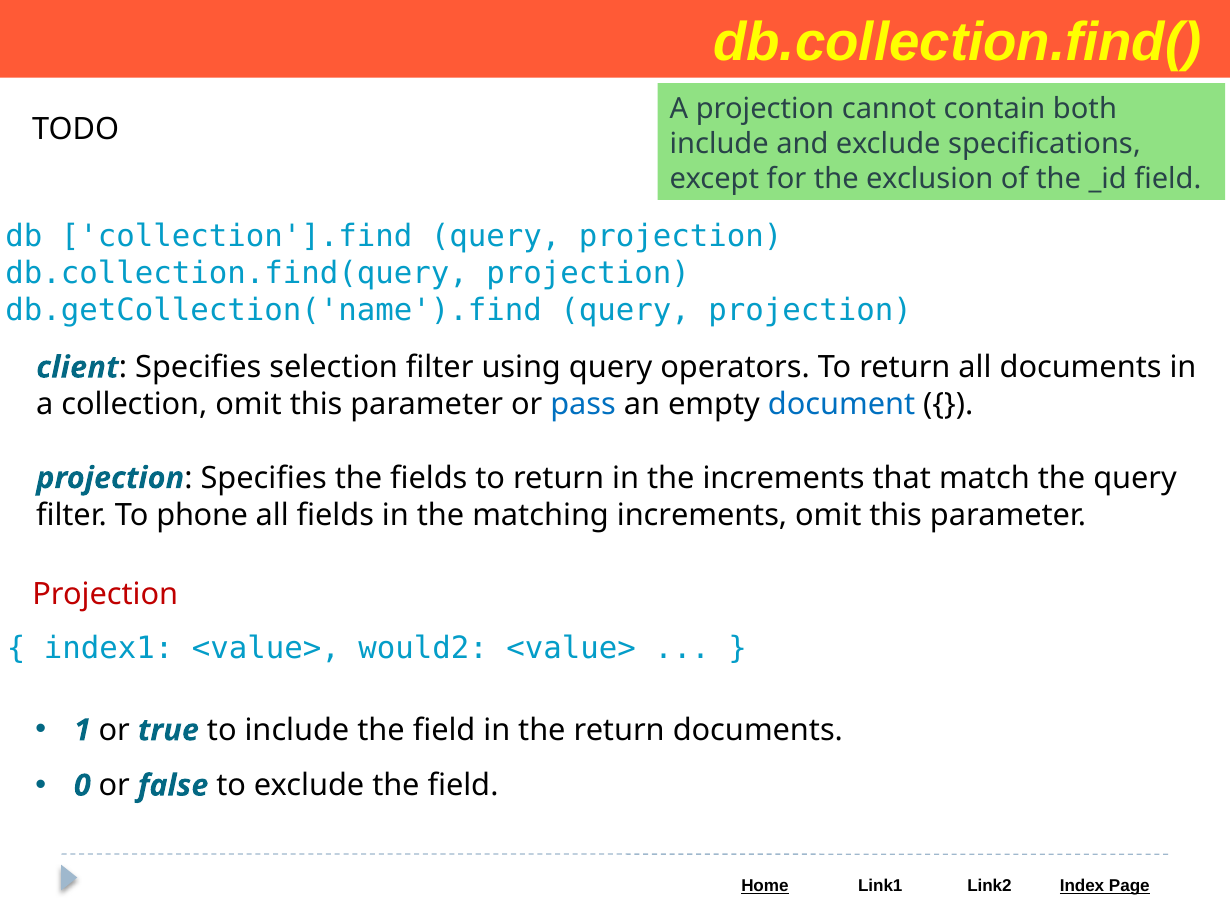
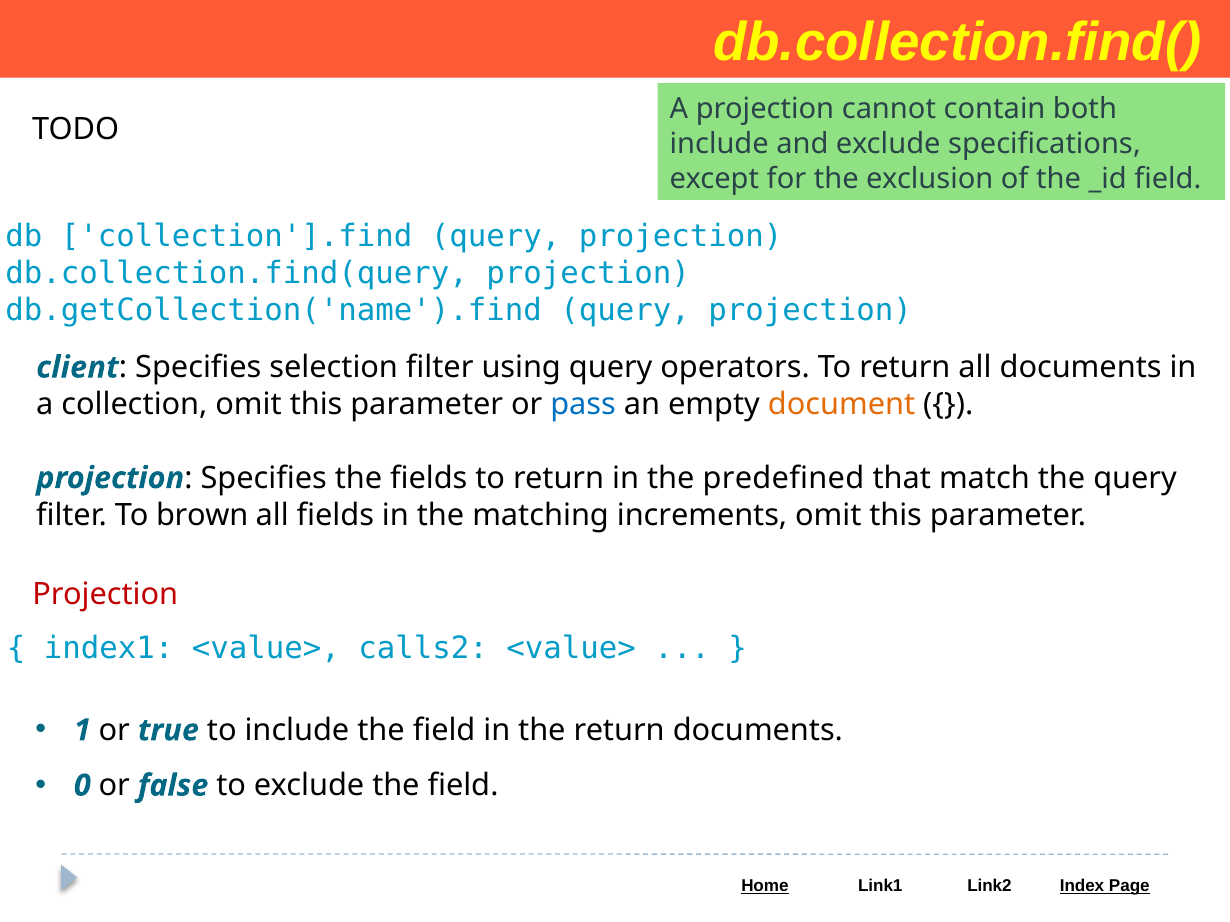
document colour: blue -> orange (842, 405)
the increments: increments -> predefined (783, 478)
phone: phone -> brown (202, 515)
would2: would2 -> calls2 (423, 649)
